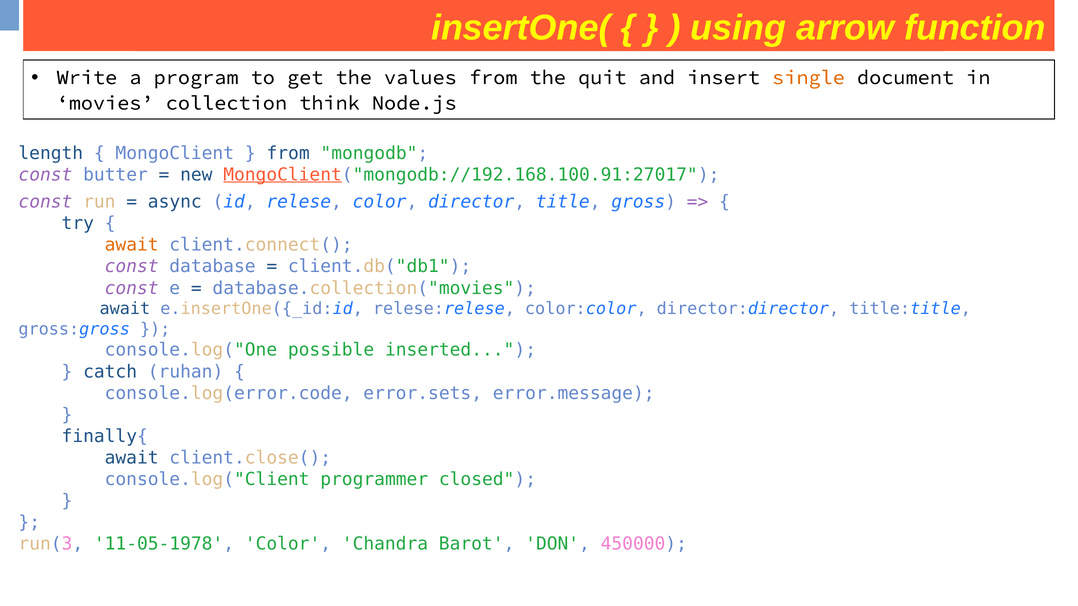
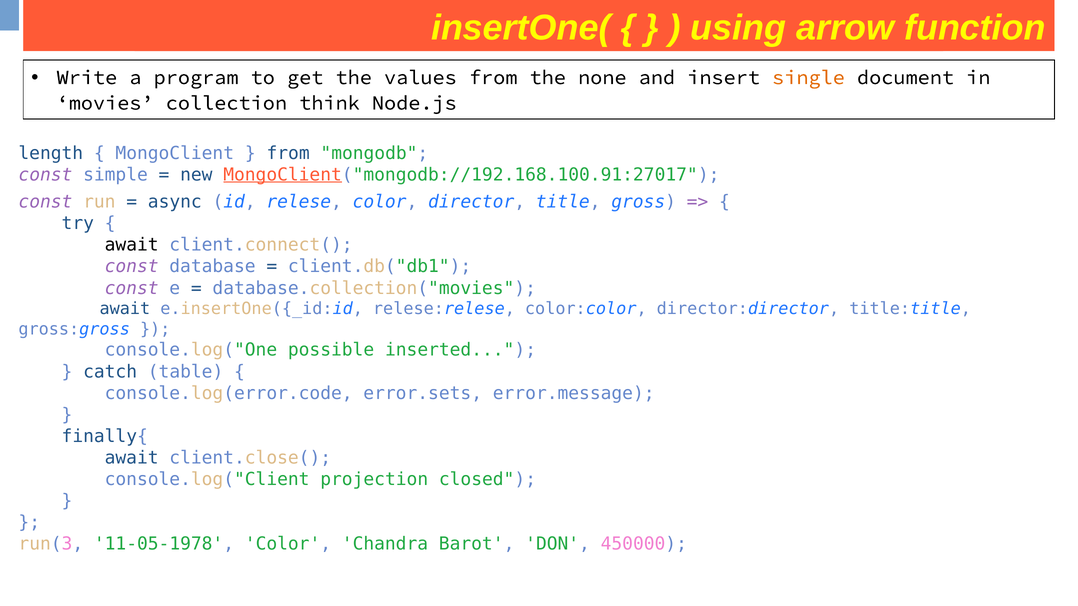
quit: quit -> none (602, 77)
butter: butter -> simple (115, 175)
await colour: orange -> black (132, 245)
ruhan: ruhan -> table (186, 372)
programmer: programmer -> projection (374, 480)
